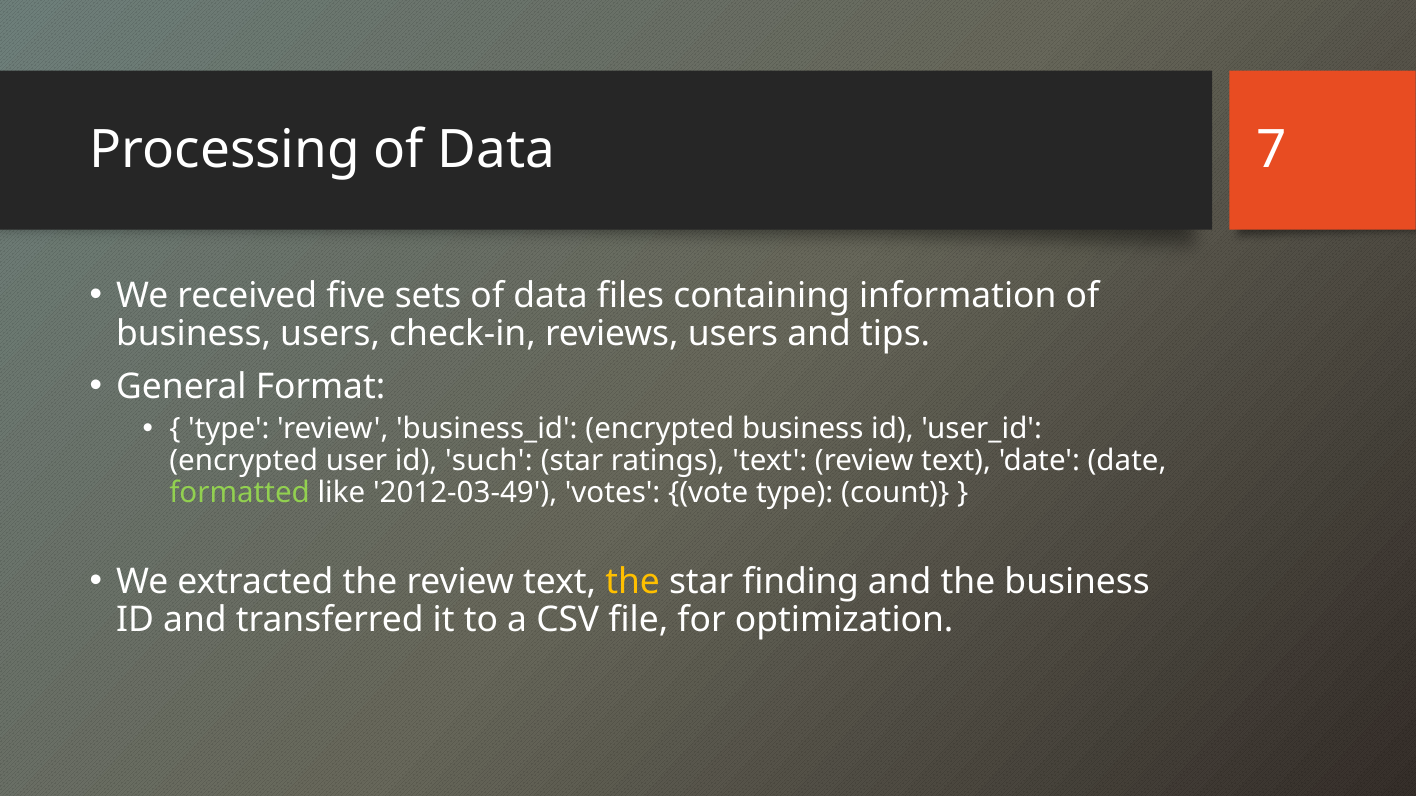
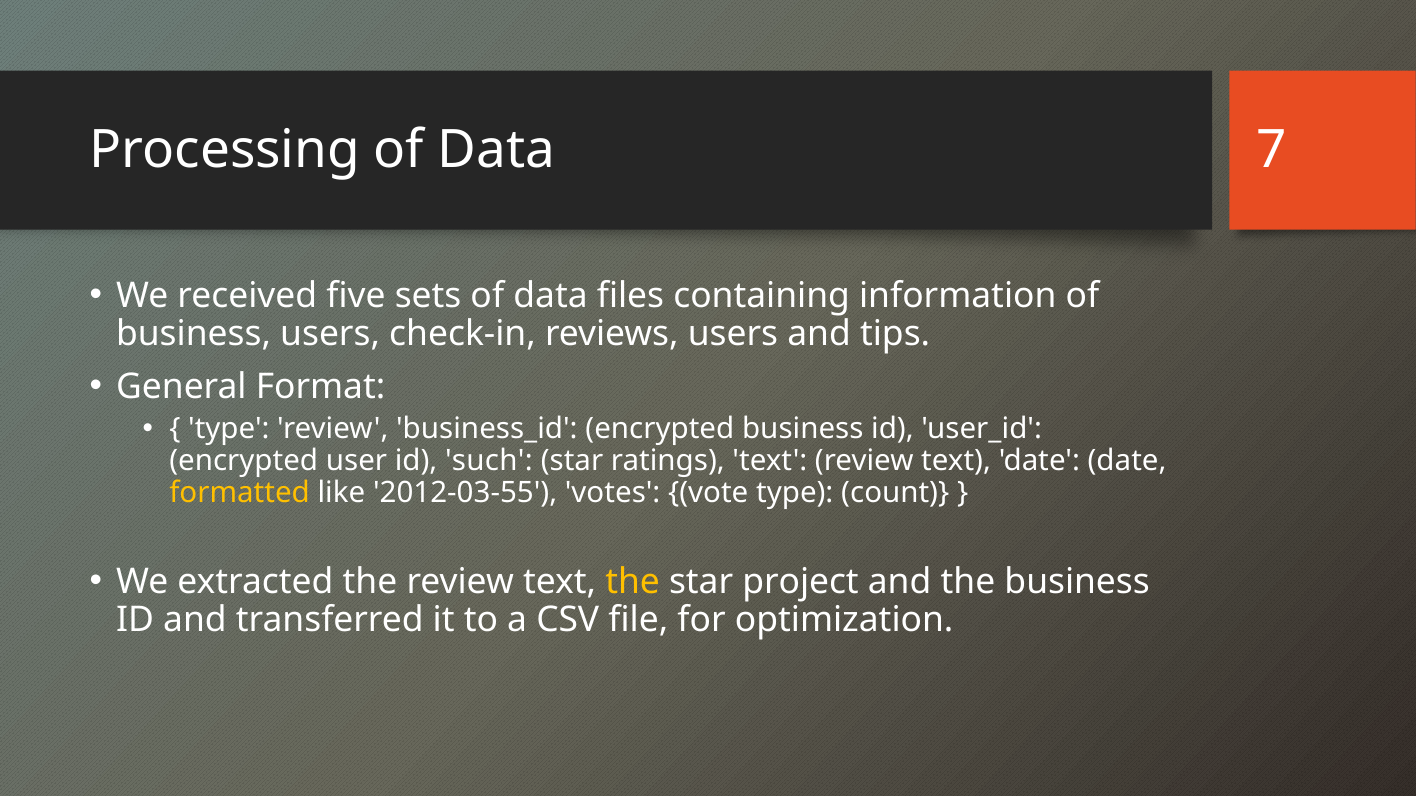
formatted colour: light green -> yellow (240, 493)
2012-03-49: 2012-03-49 -> 2012-03-55 (465, 493)
finding: finding -> project (801, 582)
